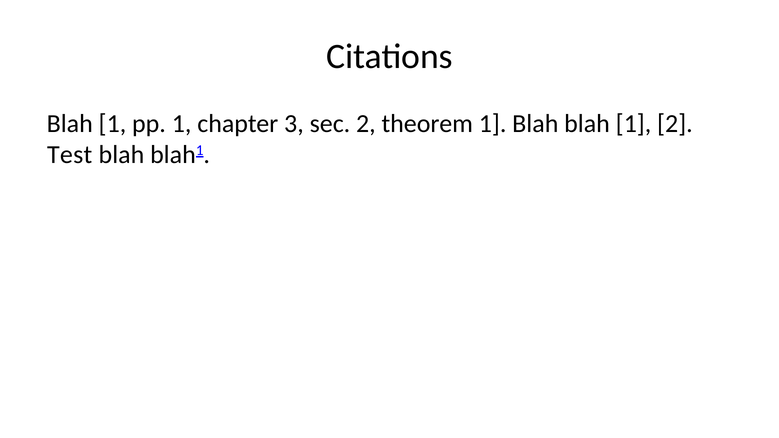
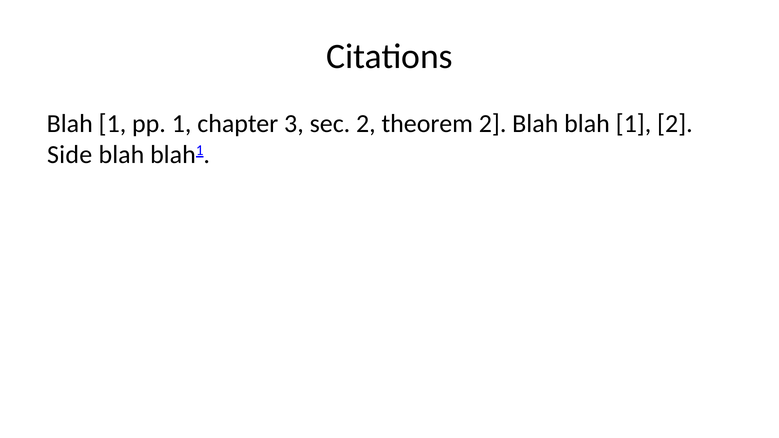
theorem 1: 1 -> 2 (493, 124)
Test: Test -> Side (70, 155)
